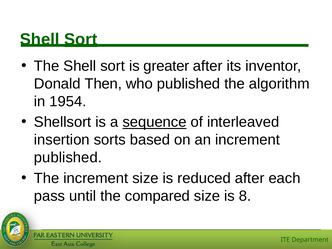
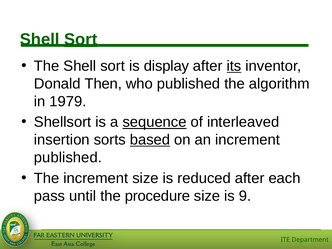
greater: greater -> display (166, 66)
its underline: none -> present (234, 66)
1954: 1954 -> 1979 (68, 101)
based underline: none -> present (150, 140)
compared: compared -> procedure (157, 196)
8: 8 -> 9 (245, 196)
